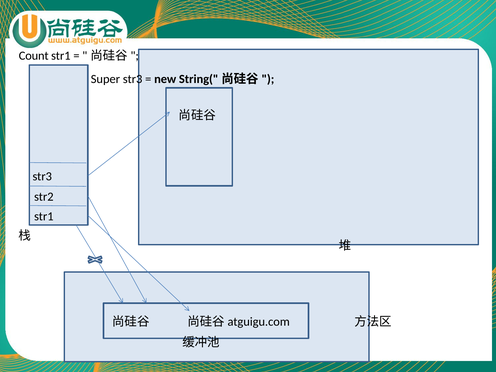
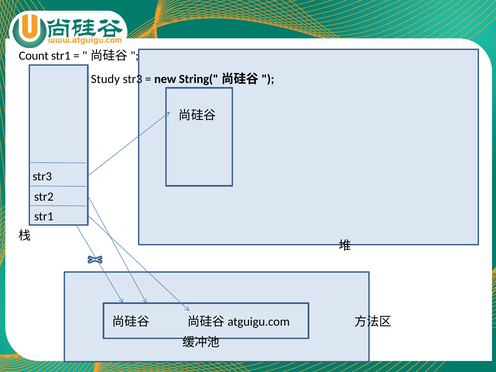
Super: Super -> Study (105, 79)
